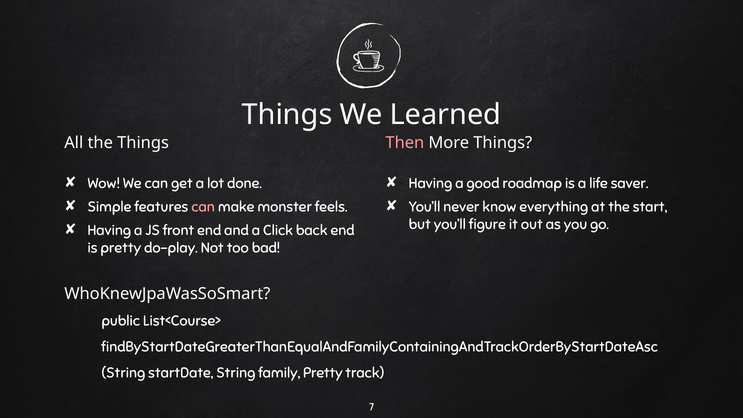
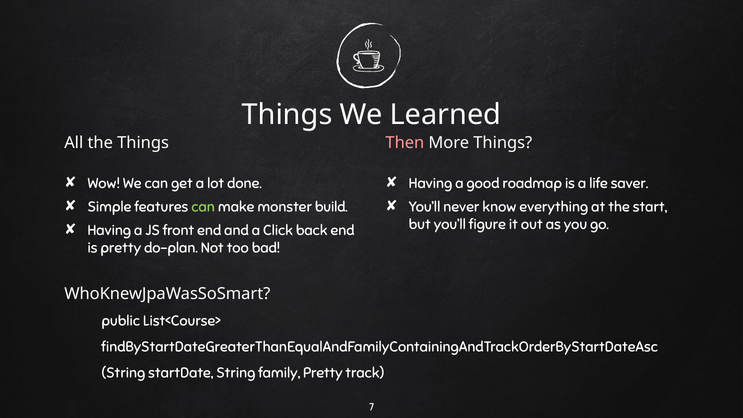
can colour: pink -> light green (203, 207)
feels: feels -> build (331, 207)
do-play: do-play -> do-plan (171, 248)
